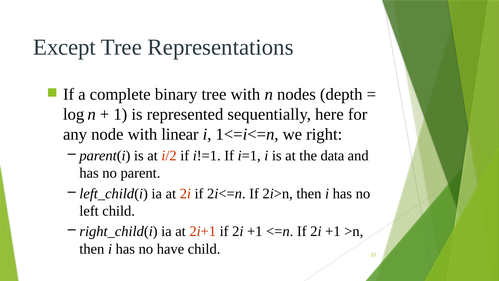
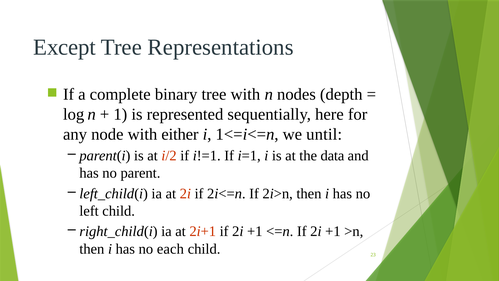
linear: linear -> either (180, 134)
right: right -> until (324, 134)
have: have -> each (170, 249)
